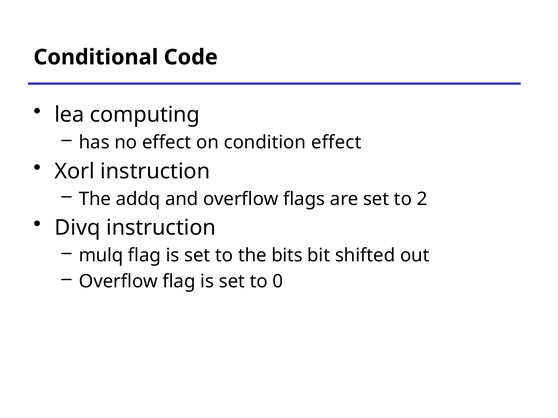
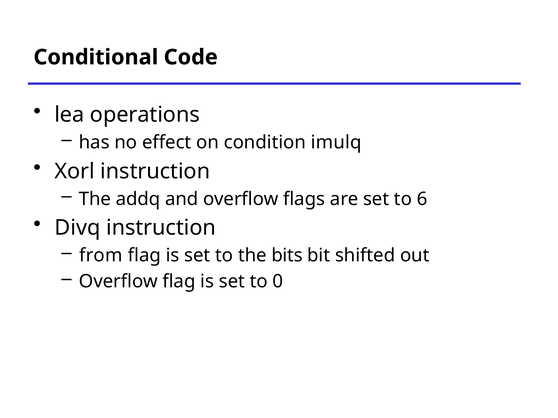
computing: computing -> operations (145, 115)
condition effect: effect -> imulq (336, 143)
2: 2 -> 6 (422, 199)
mulq: mulq -> from (101, 256)
